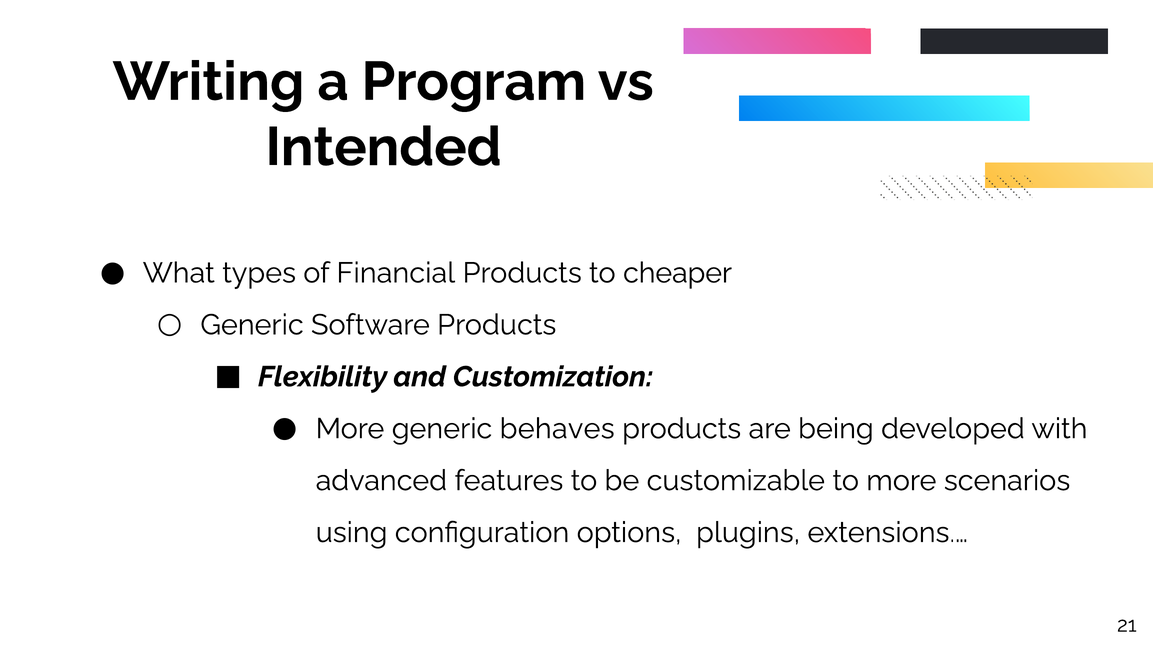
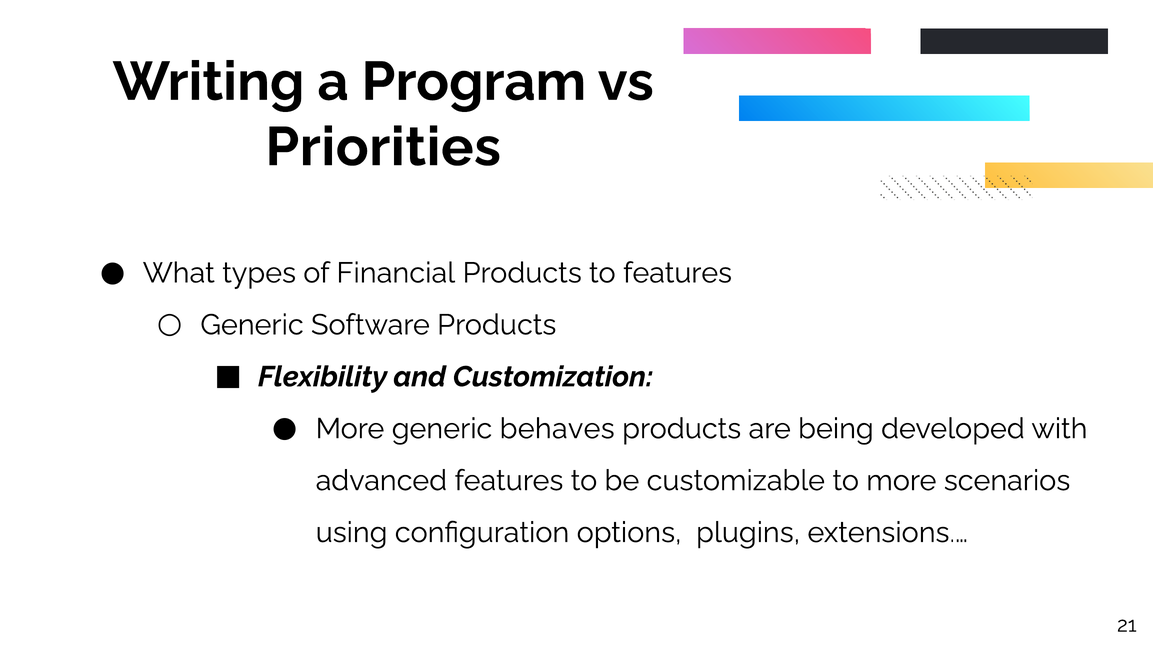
Intended: Intended -> Priorities (383, 147)
to cheaper: cheaper -> features (678, 273)
